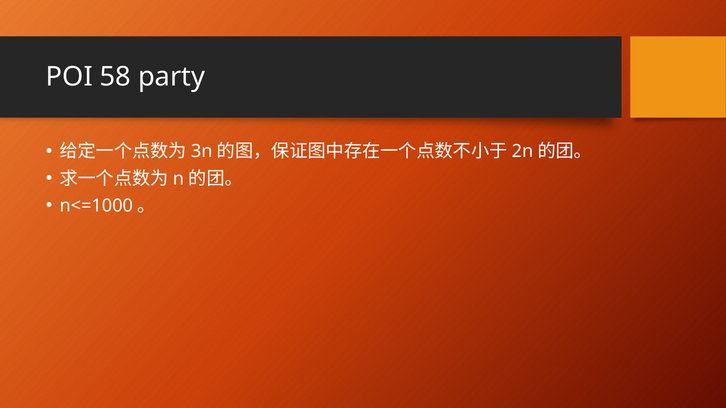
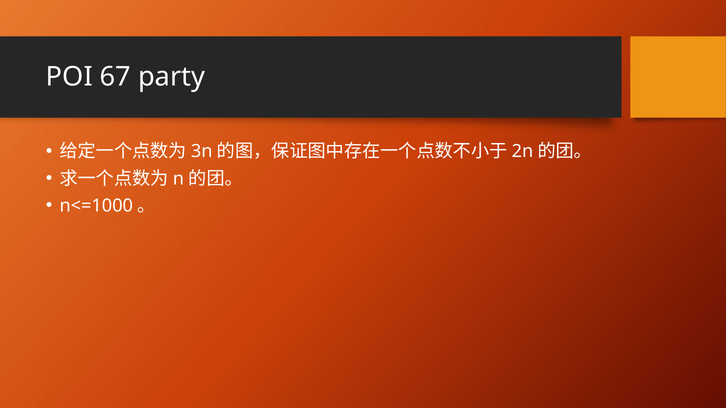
58: 58 -> 67 (115, 77)
